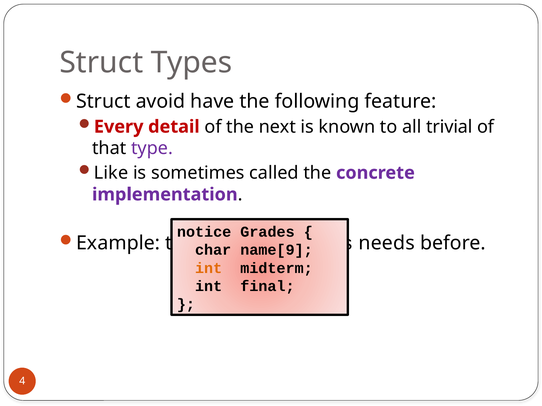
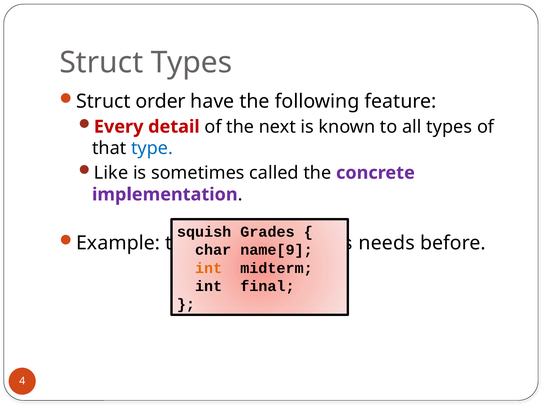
avoid: avoid -> order (161, 102)
all trivial: trivial -> types (449, 127)
type colour: purple -> blue (152, 149)
notice: notice -> squish (204, 232)
